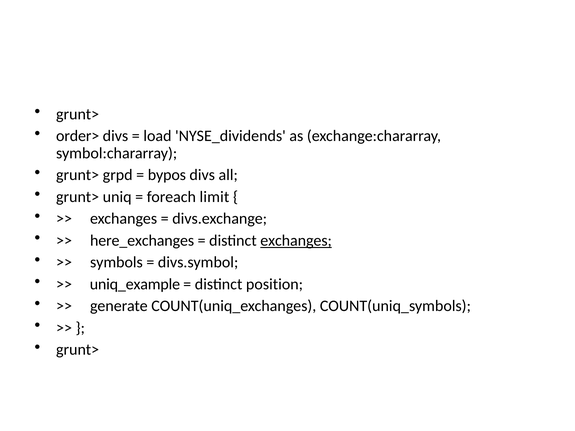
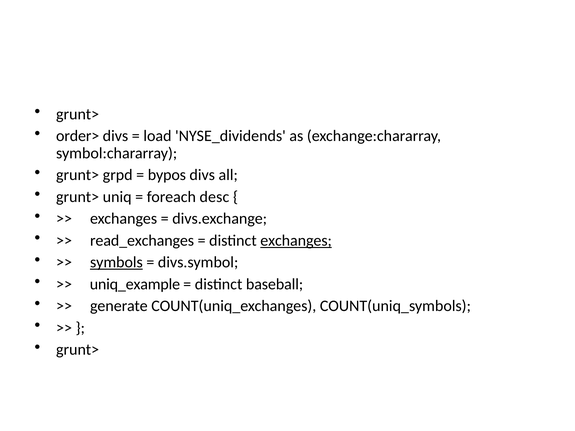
limit: limit -> desc (214, 197)
here_exchanges: here_exchanges -> read_exchanges (142, 241)
symbols underline: none -> present (116, 263)
position: position -> baseball (275, 284)
